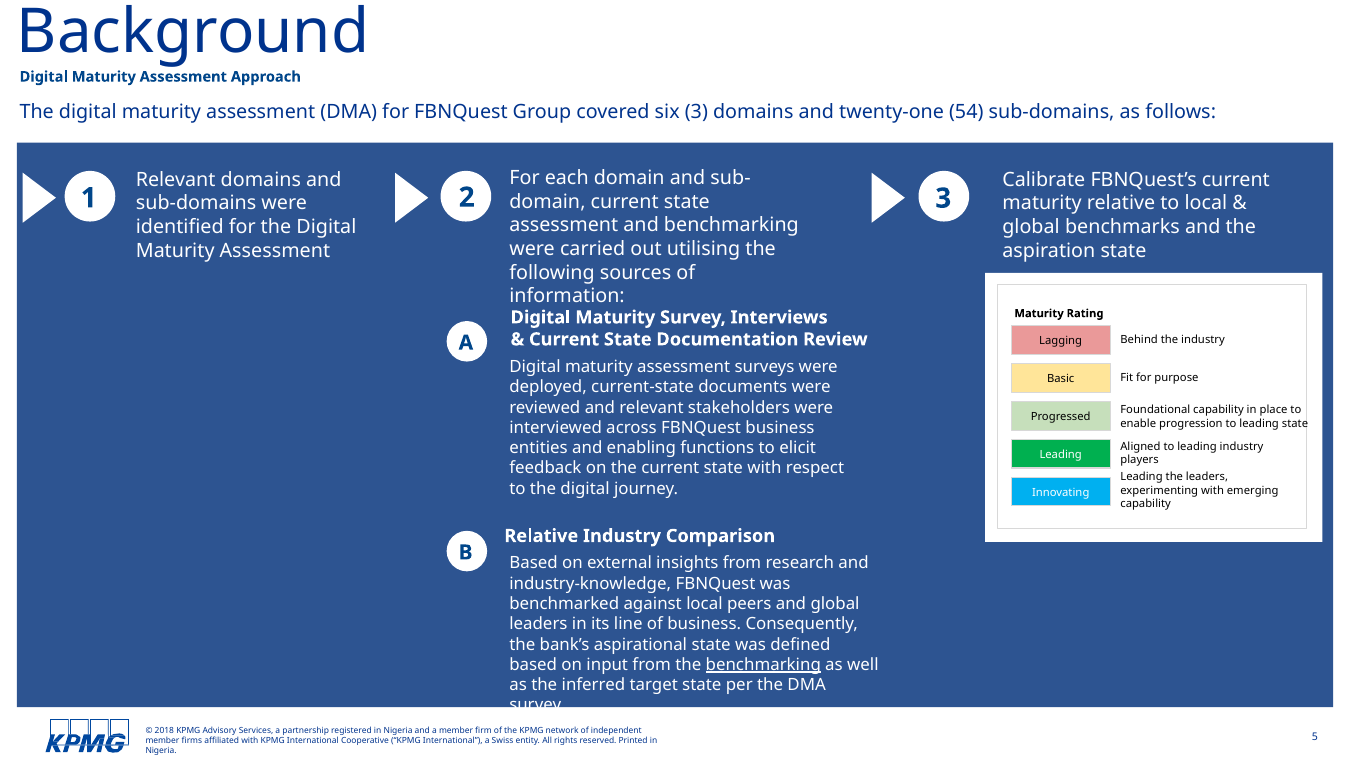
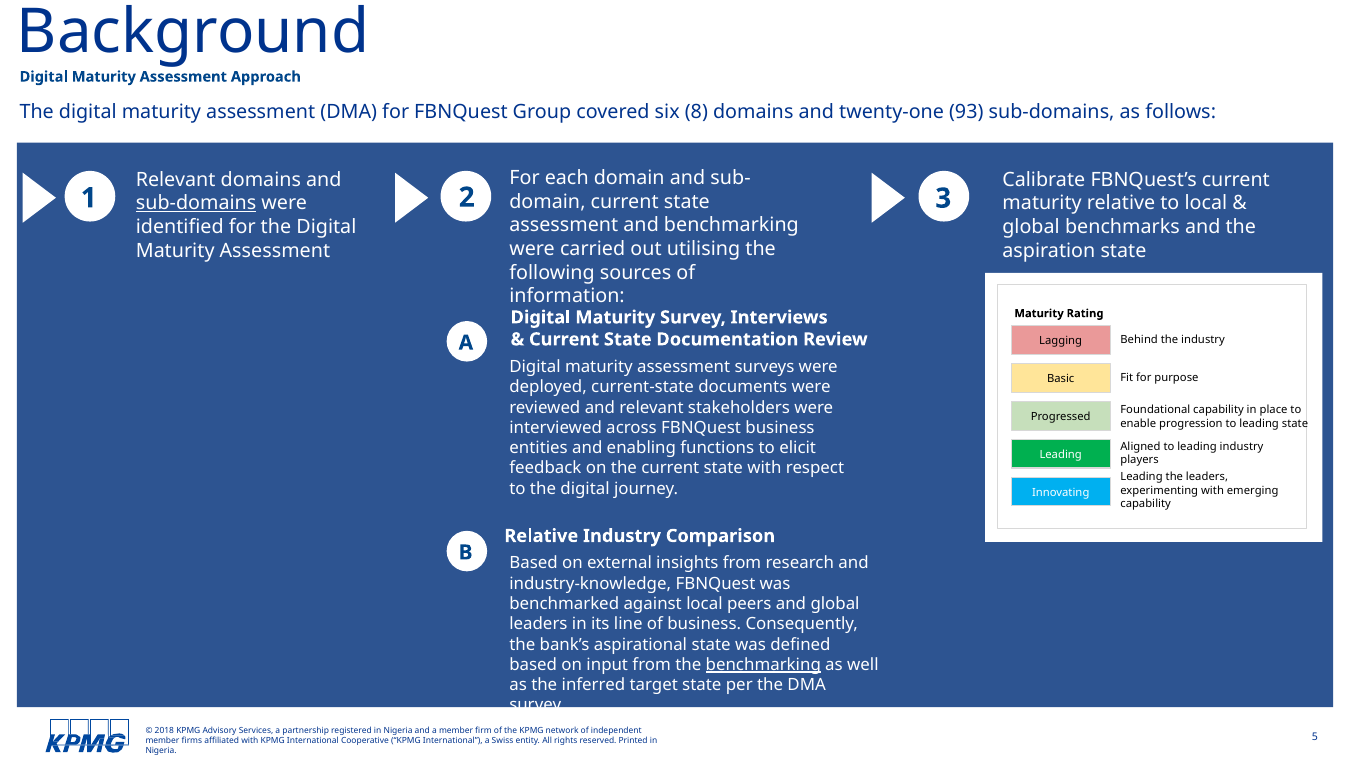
six 3: 3 -> 8 (696, 112)
54: 54 -> 93 (966, 112)
sub-domains underline: none -> present (196, 203)
